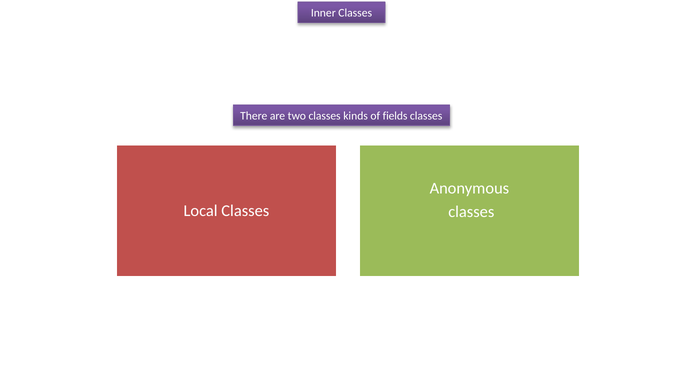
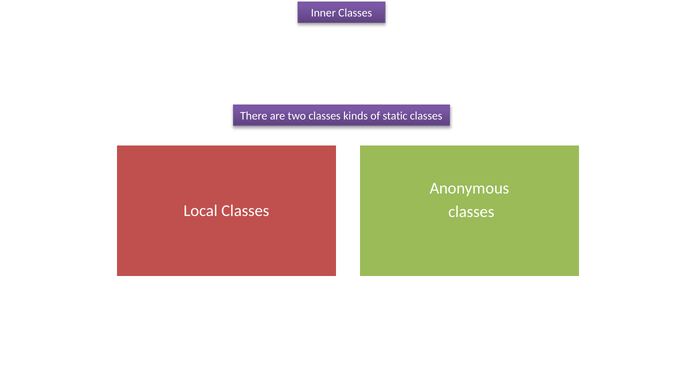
fields: fields -> static (395, 116)
